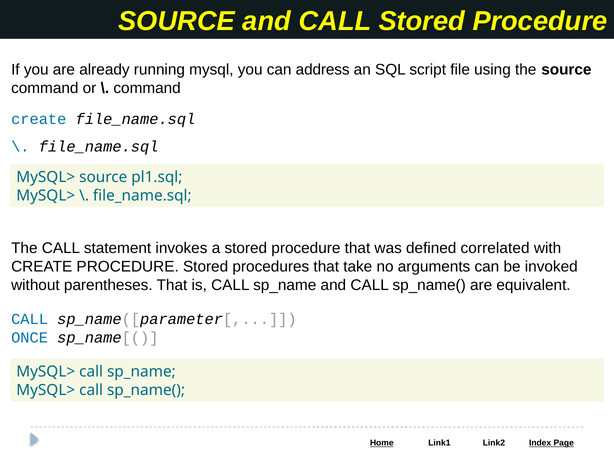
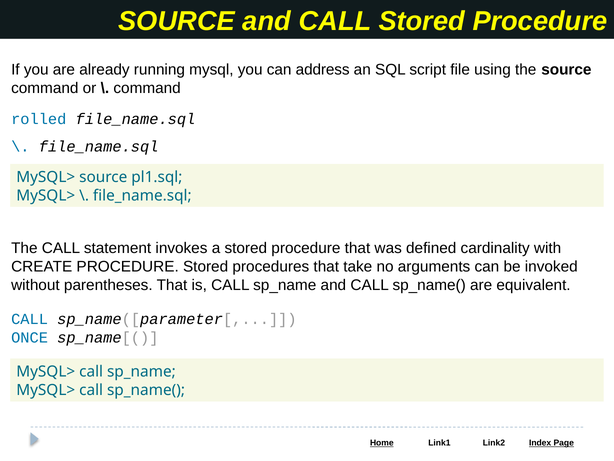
create: create -> rolled (39, 119)
correlated: correlated -> cardinality (495, 248)
